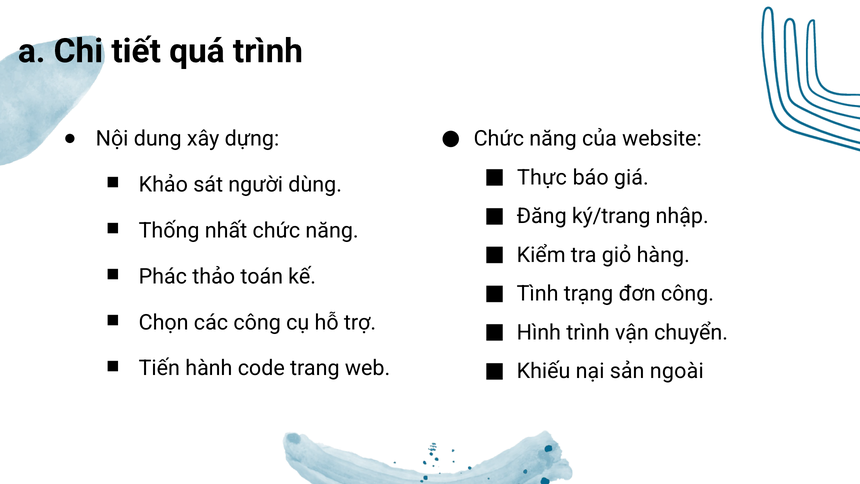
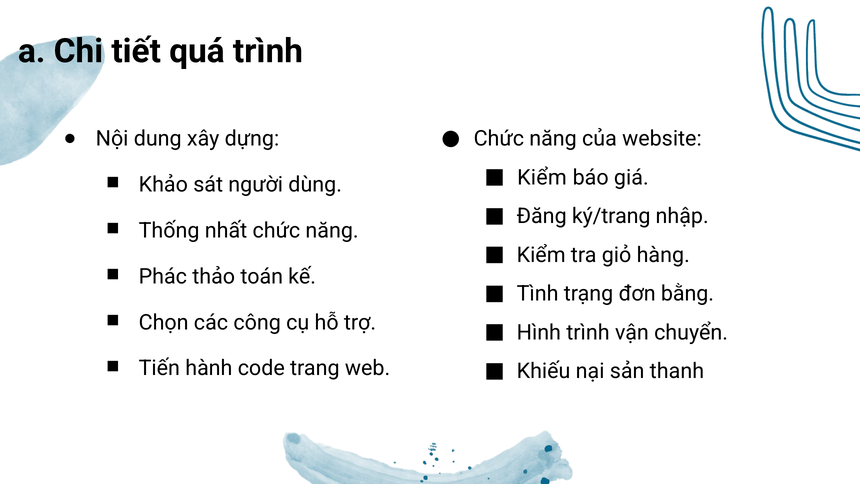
Thực: Thực -> Kiểm (542, 178)
đơn công: công -> bằng (687, 294)
ngoài: ngoài -> thanh (677, 371)
